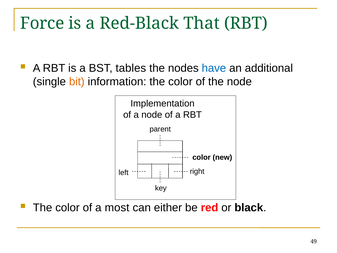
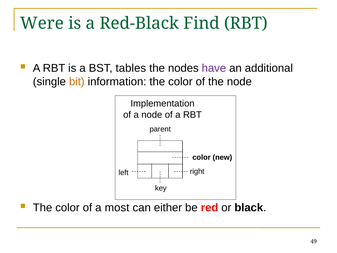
Force: Force -> Were (42, 23)
That: That -> Find (202, 23)
have colour: blue -> purple (214, 68)
